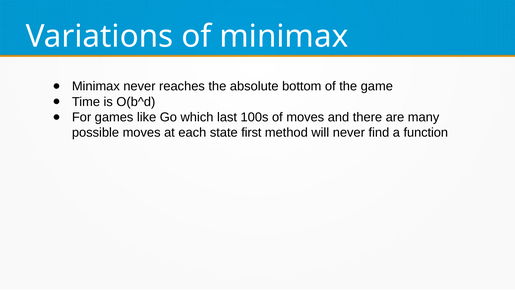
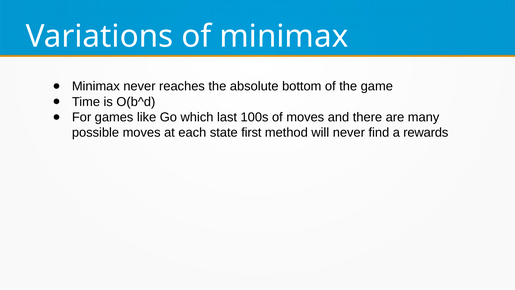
function: function -> rewards (426, 133)
